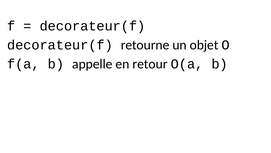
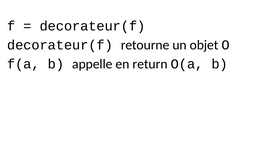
retour: retour -> return (150, 64)
